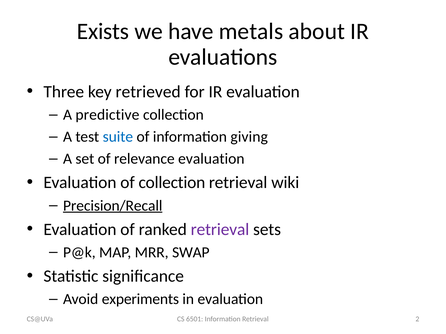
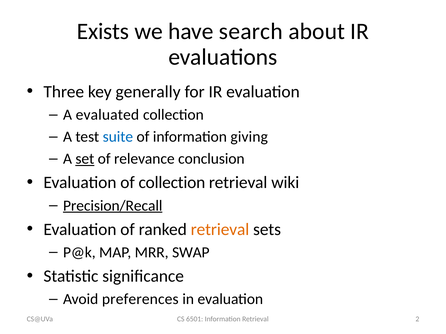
metals: metals -> search (251, 32)
retrieved: retrieved -> generally (148, 92)
predictive: predictive -> evaluated (107, 115)
set underline: none -> present (85, 159)
relevance evaluation: evaluation -> conclusion (211, 159)
retrieval colour: purple -> orange (220, 230)
experiments: experiments -> preferences (140, 300)
